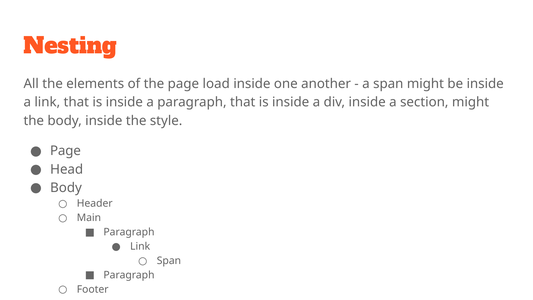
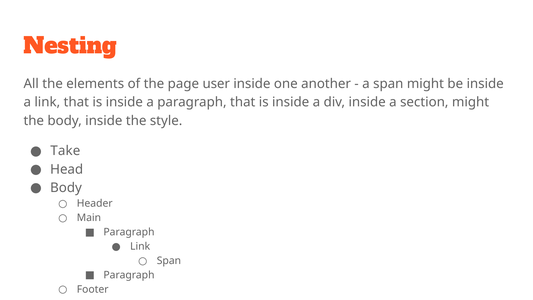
load: load -> user (216, 84)
Page: Page -> Take (65, 151)
